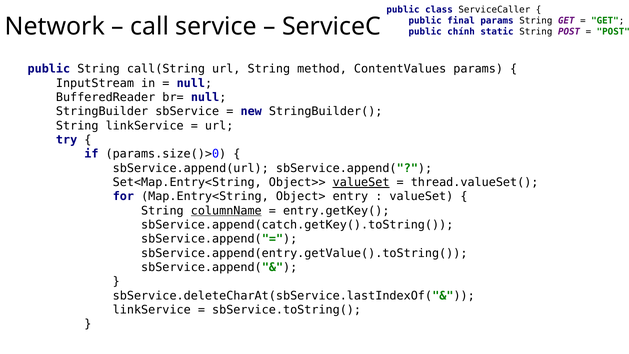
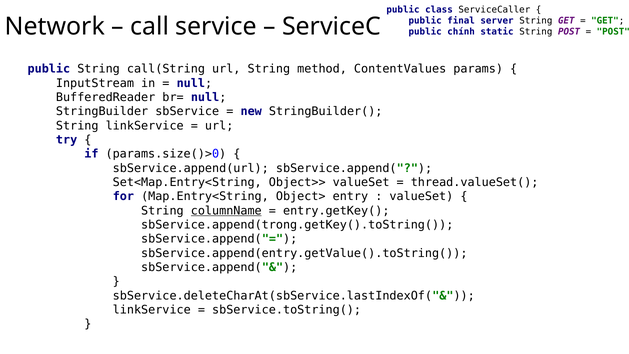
final params: params -> server (497, 21)
valueSet underline: present -> none (361, 182)
sbService.append(catch.getKey().toString(: sbService.append(catch.getKey().toString( -> sbService.append(trong.getKey().toString( (297, 225)
